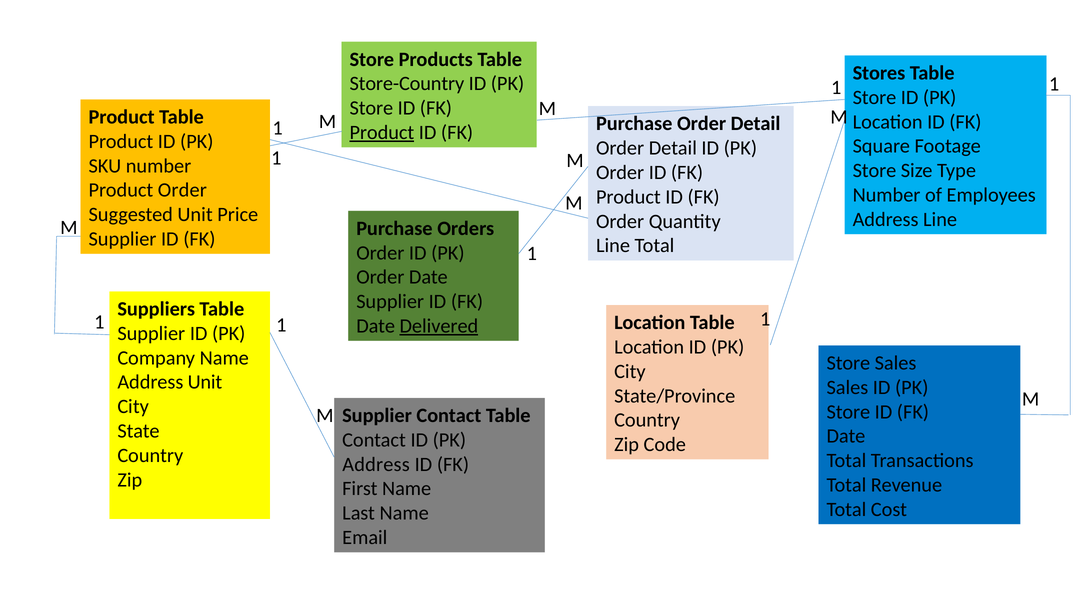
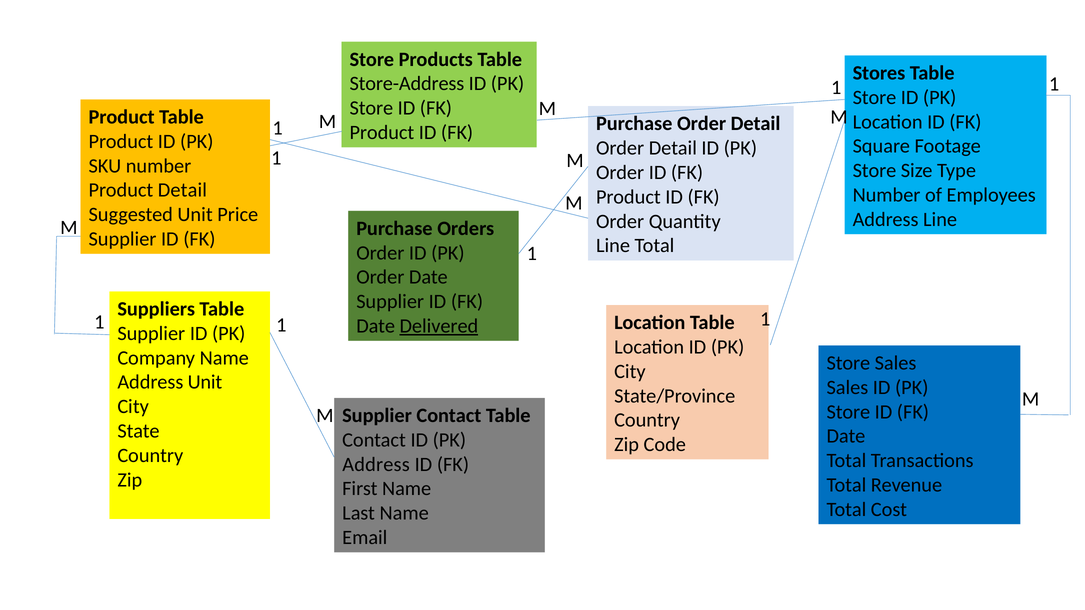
Store-Country: Store-Country -> Store-Address (407, 84)
Product underline: present -> none (382, 133)
Product Order: Order -> Detail (182, 190)
